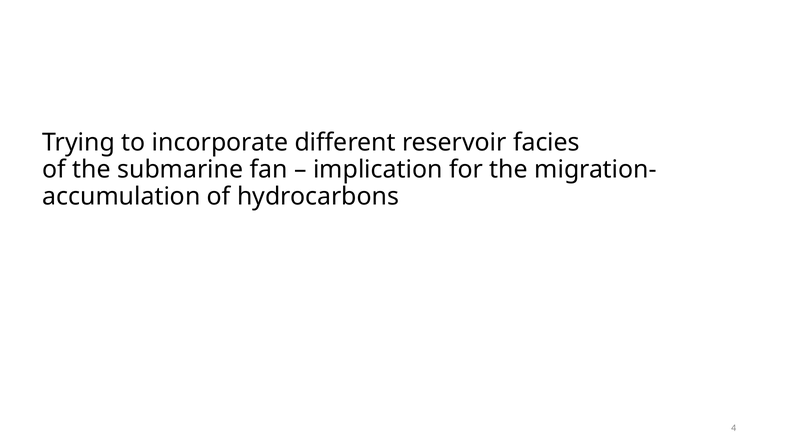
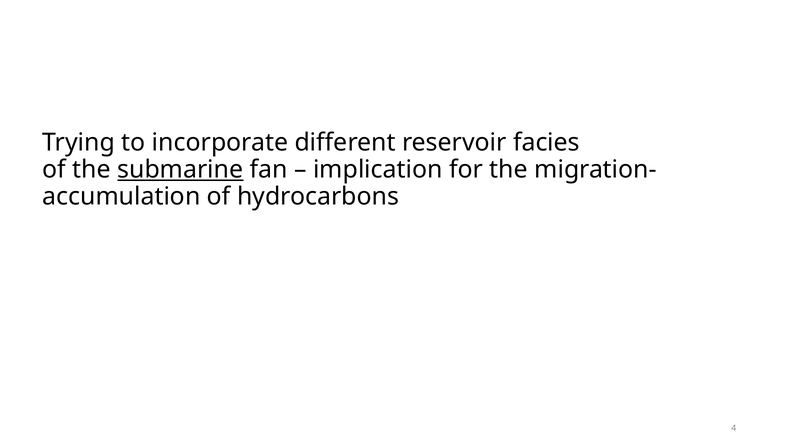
submarine underline: none -> present (180, 170)
